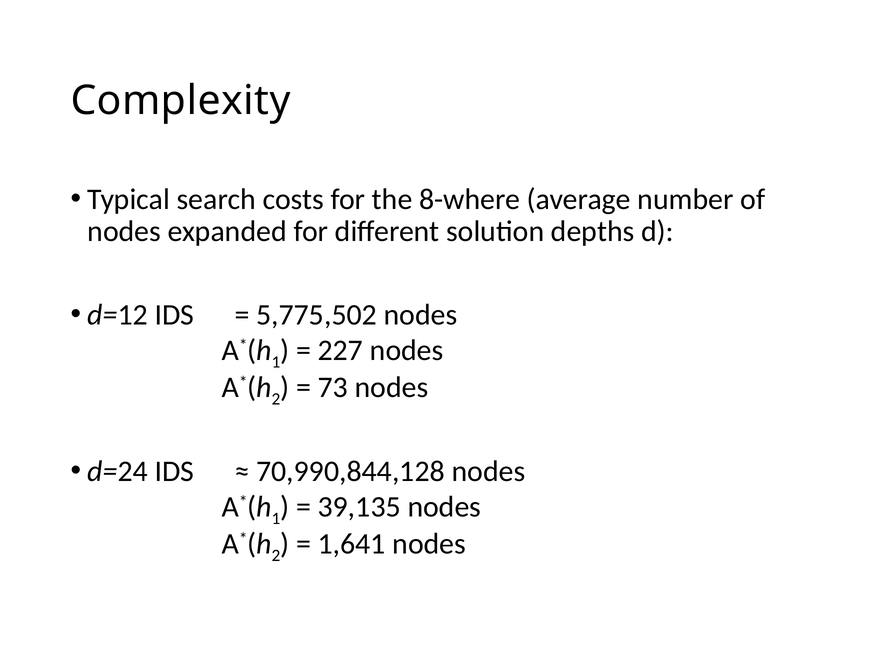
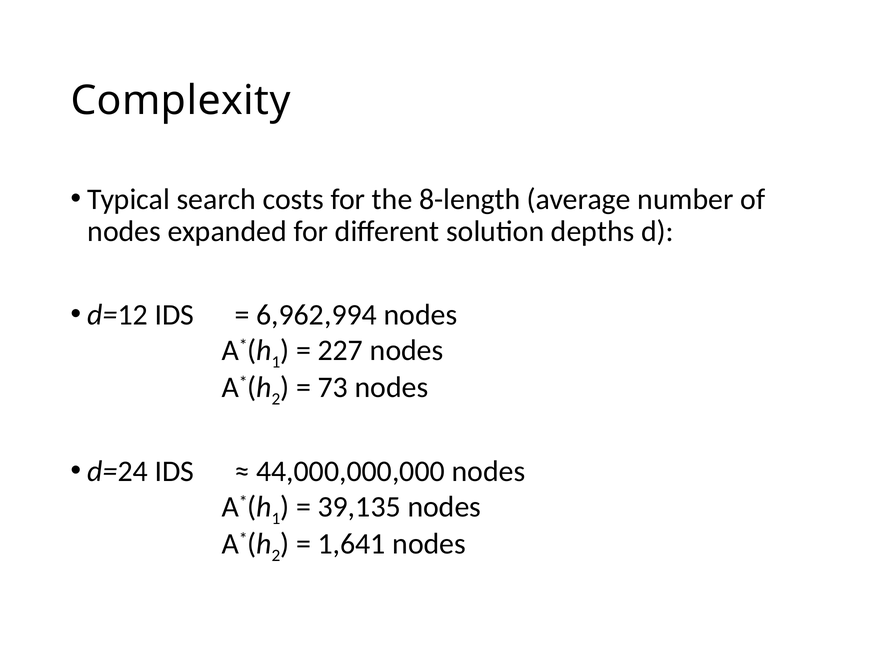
8-where: 8-where -> 8-length (470, 199)
5,775,502: 5,775,502 -> 6,962,994 (317, 315)
70,990,844,128: 70,990,844,128 -> 44,000,000,000 (350, 471)
